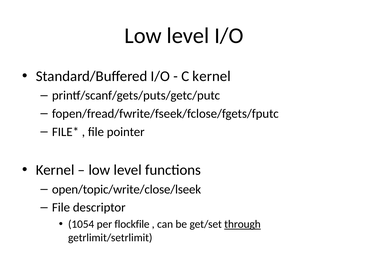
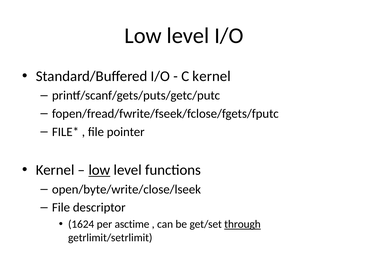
low underline: none -> present (99, 170)
open/topic/write/close/lseek: open/topic/write/close/lseek -> open/byte/write/close/lseek (126, 189)
1054: 1054 -> 1624 (81, 224)
flockfile: flockfile -> asctime (132, 224)
